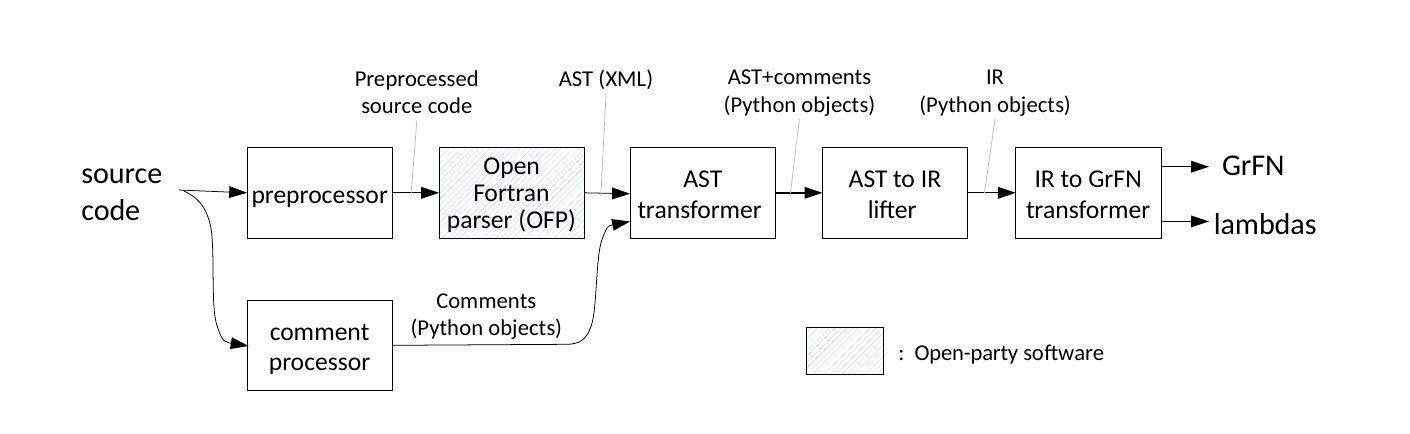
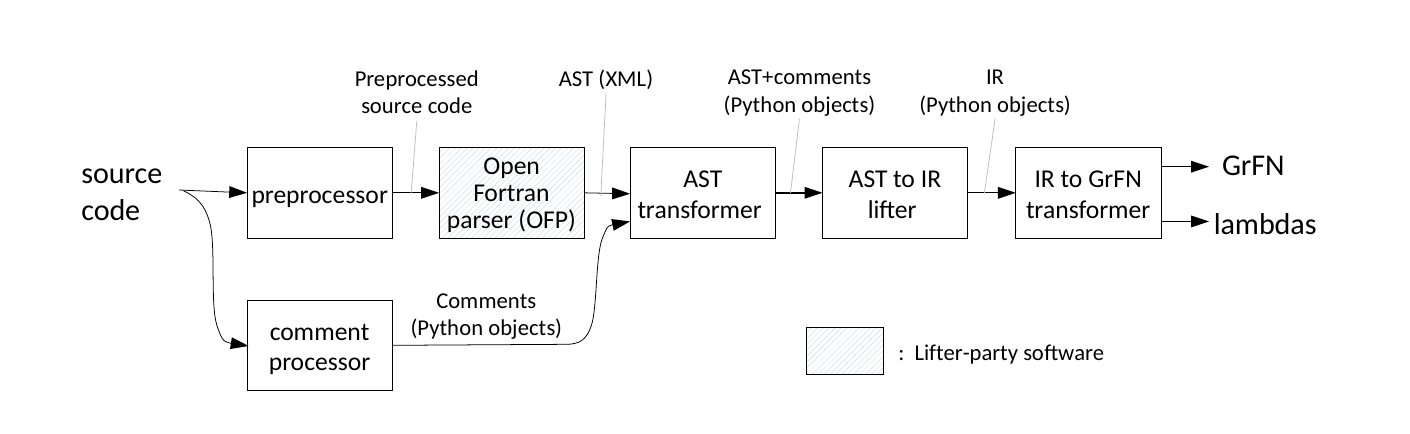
Open-party: Open-party -> Lifter-party (966, 353)
